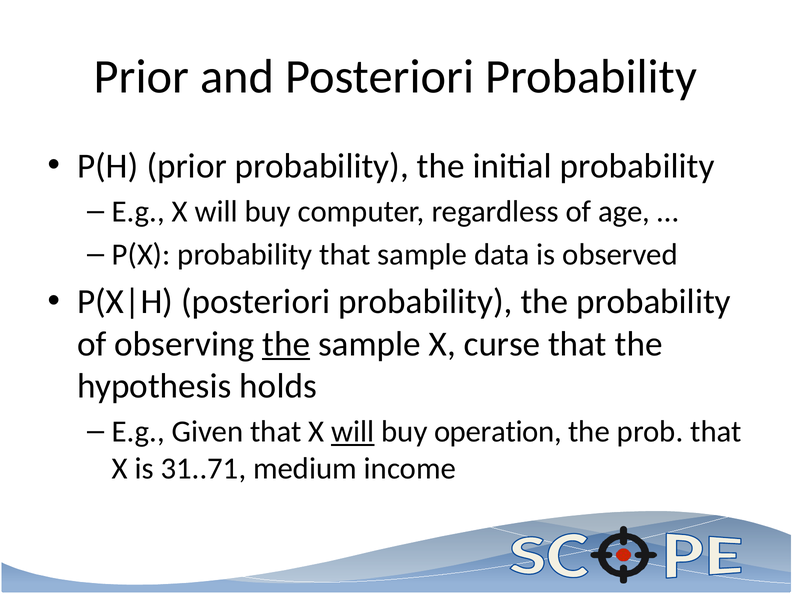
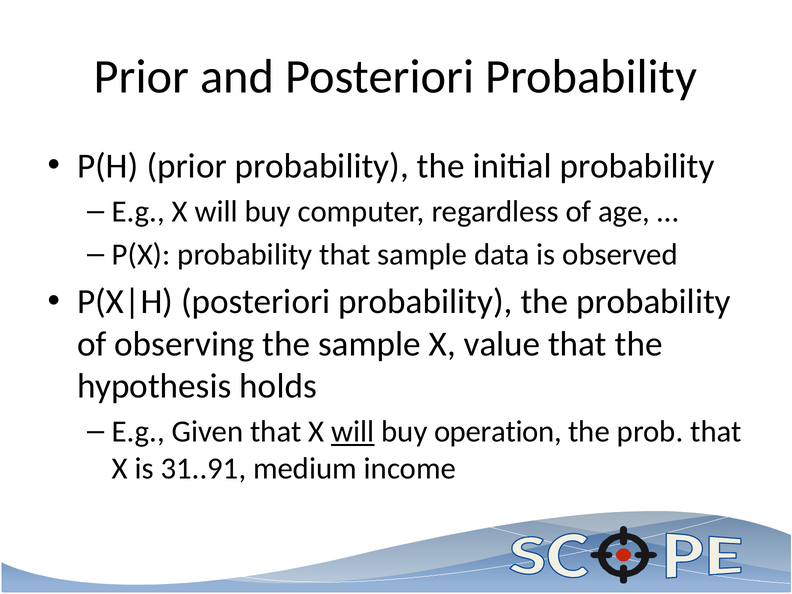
the underline: present -> none (286, 344)
curse: curse -> value (502, 344)
31..71: 31..71 -> 31..91 (203, 469)
